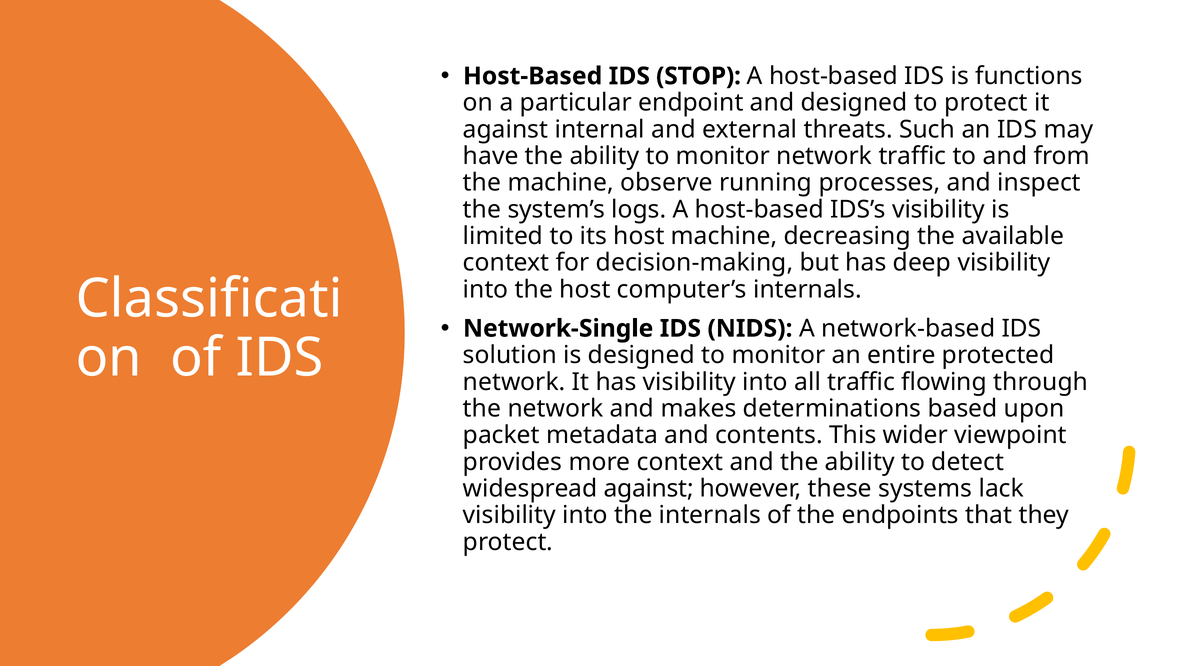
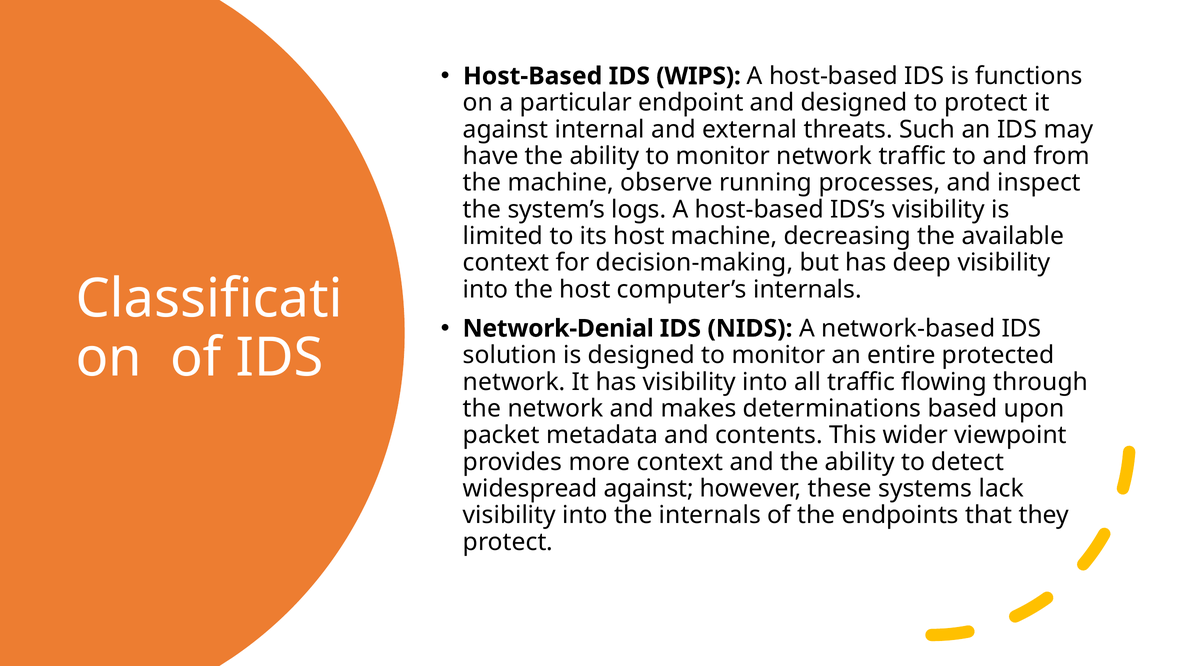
STOP: STOP -> WIPS (699, 76)
Network-Single: Network-Single -> Network-Denial (558, 329)
